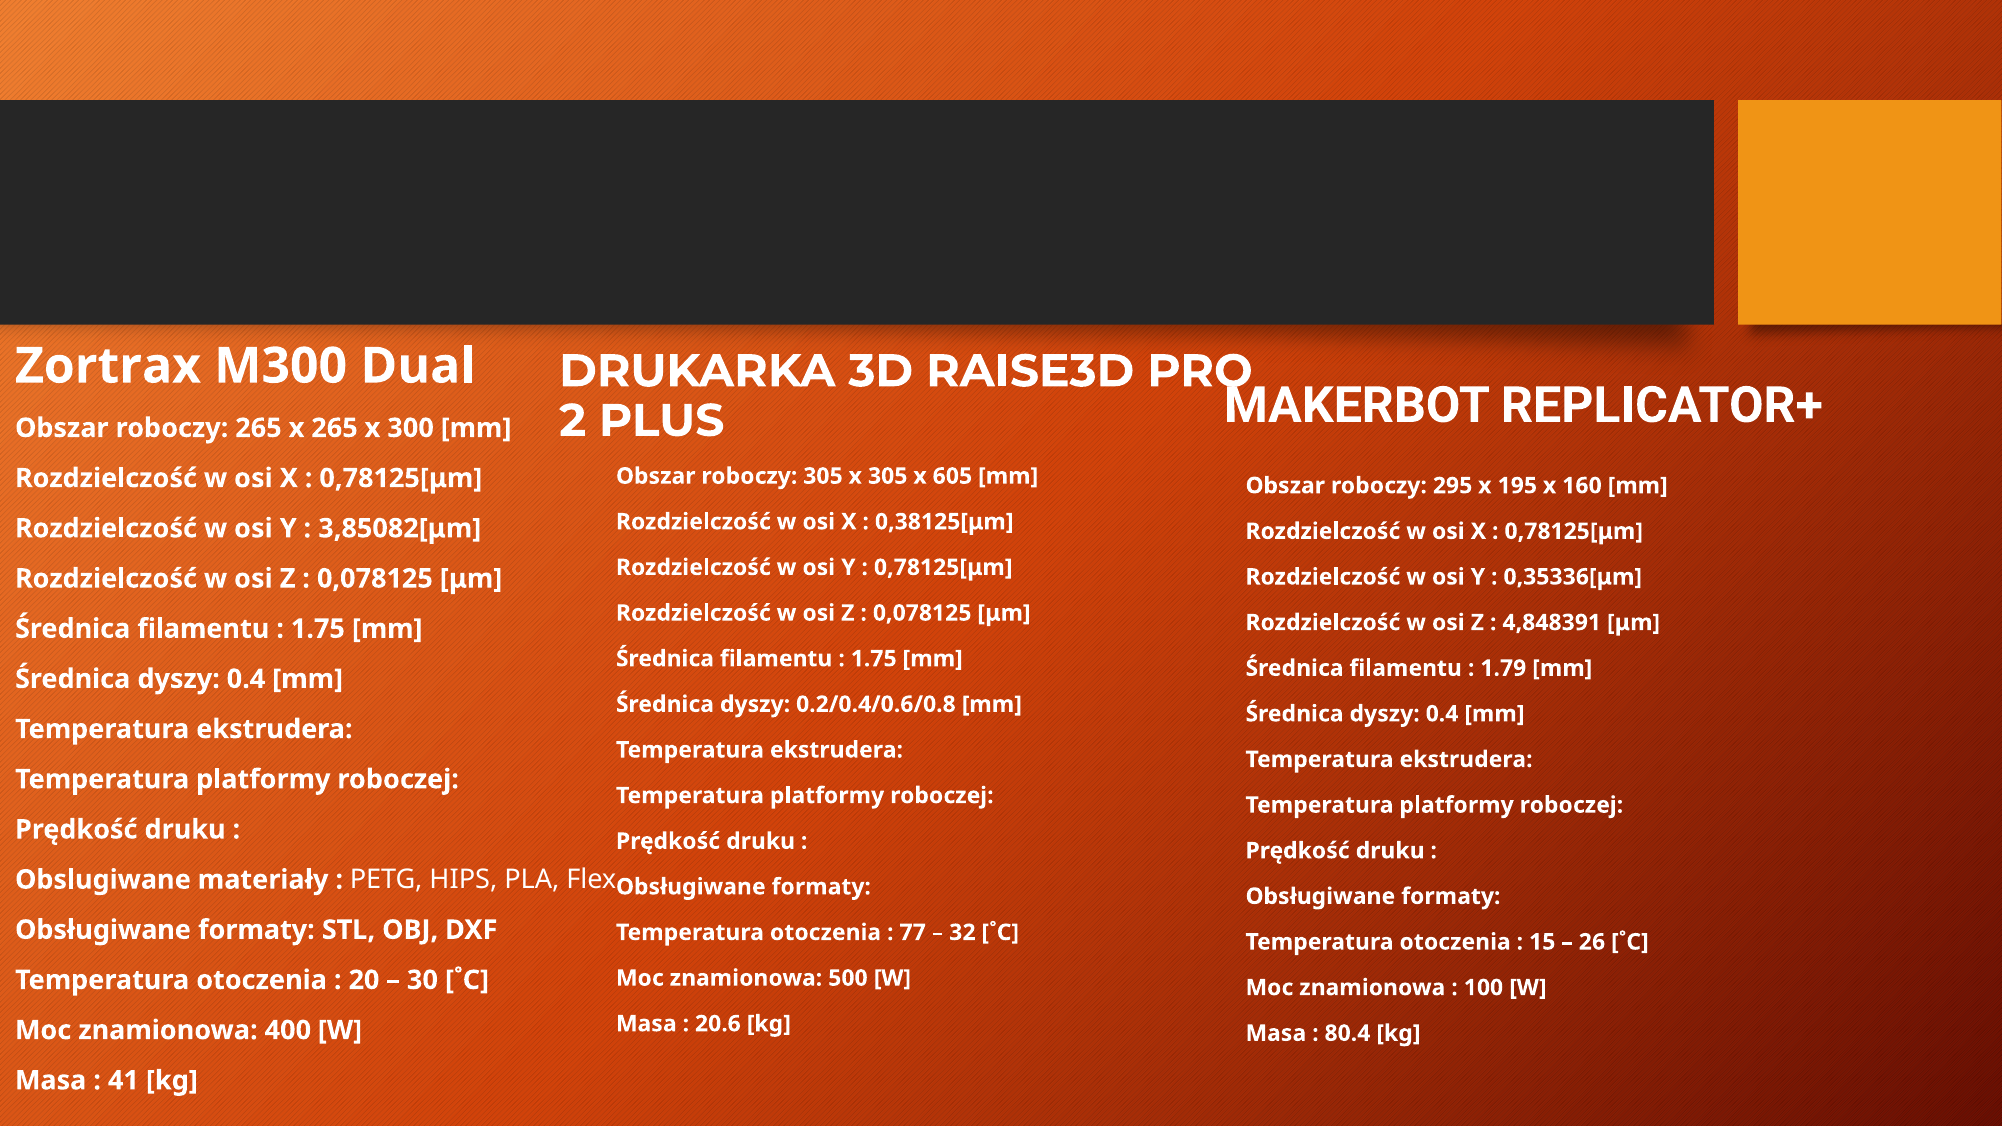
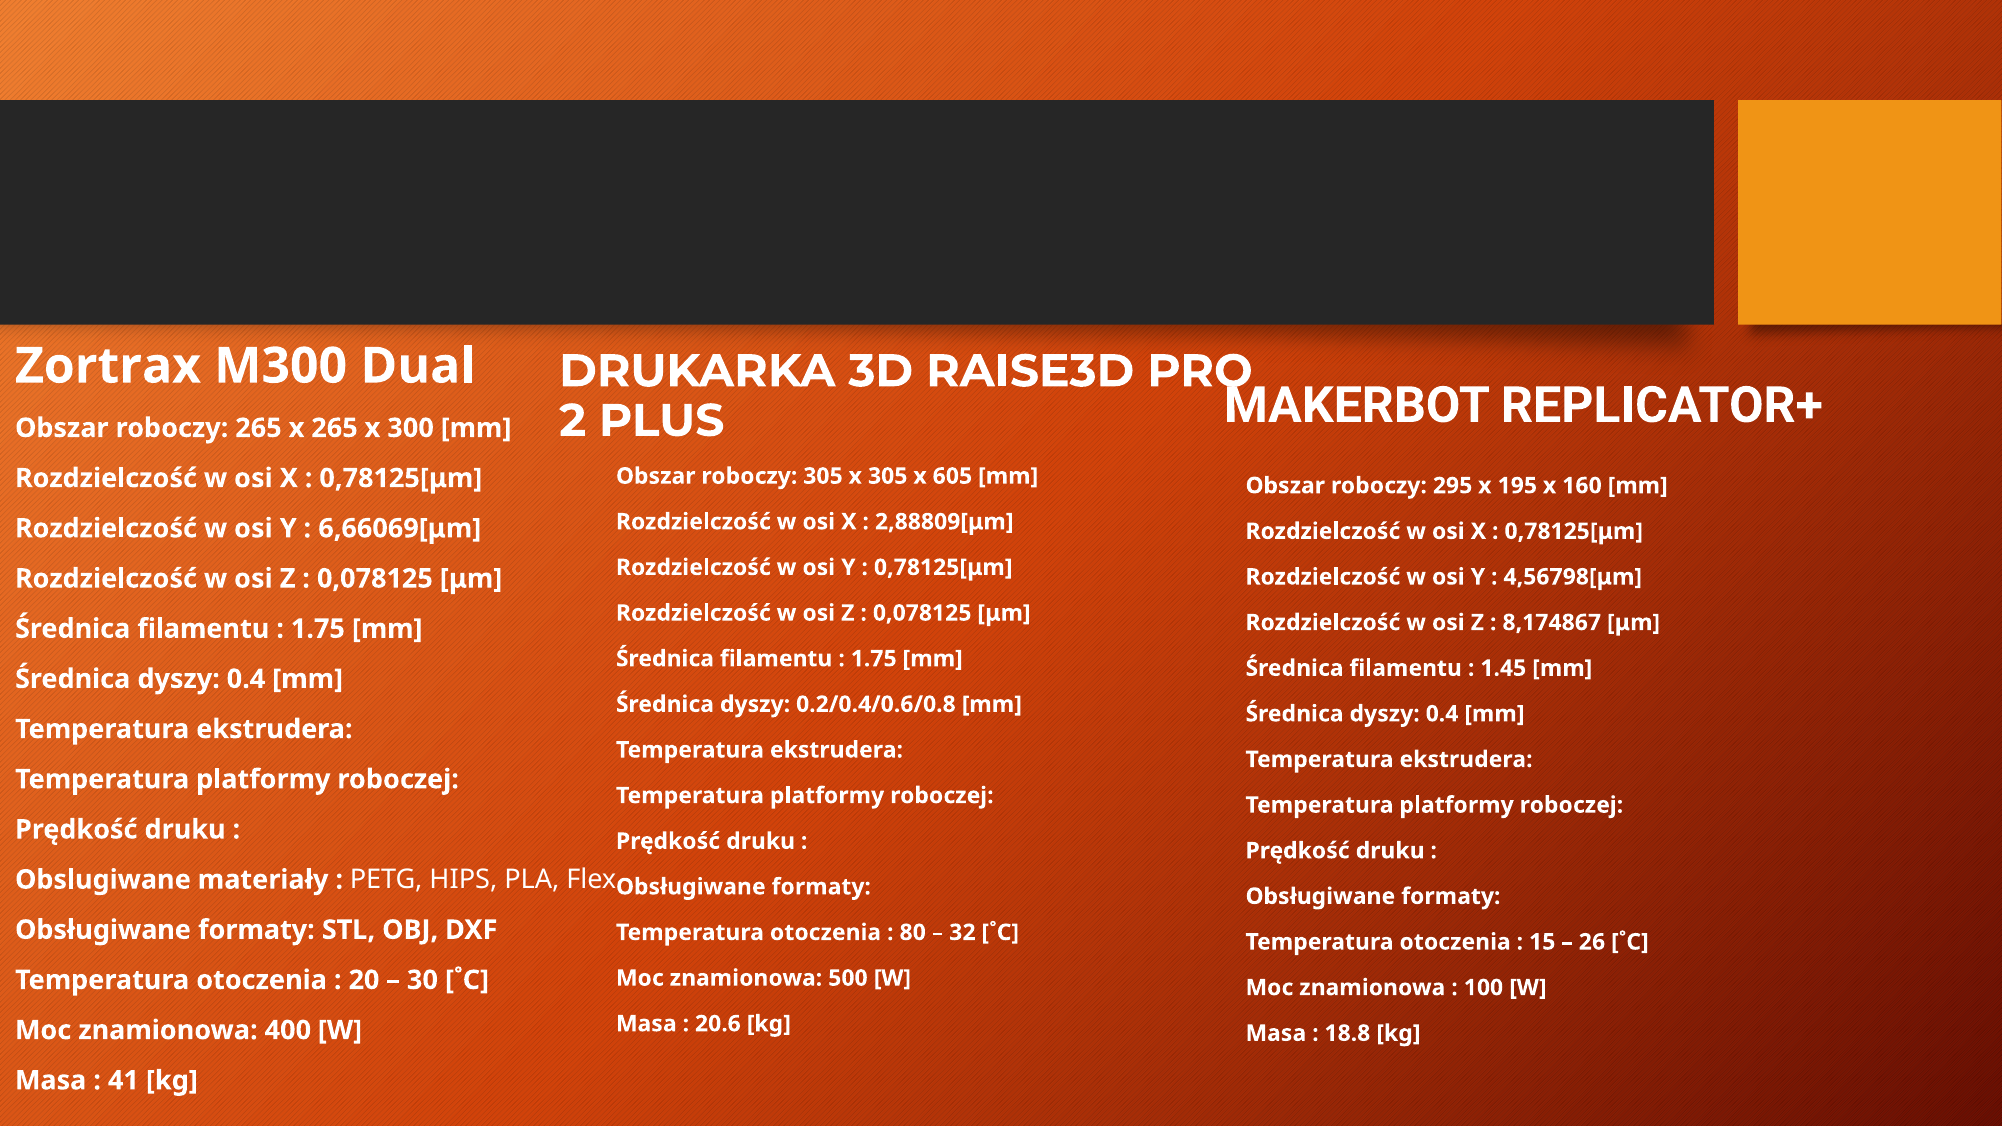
0,38125[μm: 0,38125[μm -> 2,88809[μm (944, 522)
3,85082[μm: 3,85082[μm -> 6,66069[μm (400, 529)
0,35336[μm: 0,35336[μm -> 4,56798[μm (1573, 577)
4,848391: 4,848391 -> 8,174867 (1552, 623)
1.79: 1.79 -> 1.45 (1503, 668)
77: 77 -> 80 (913, 933)
80.4: 80.4 -> 18.8 (1347, 1033)
